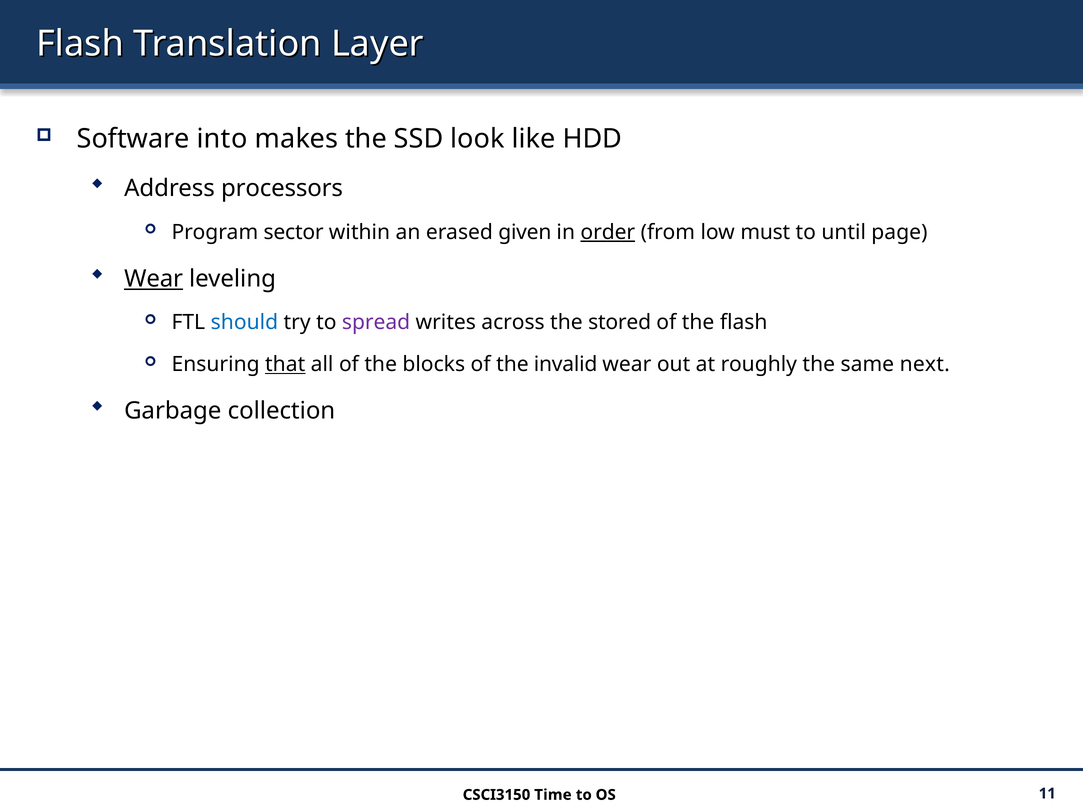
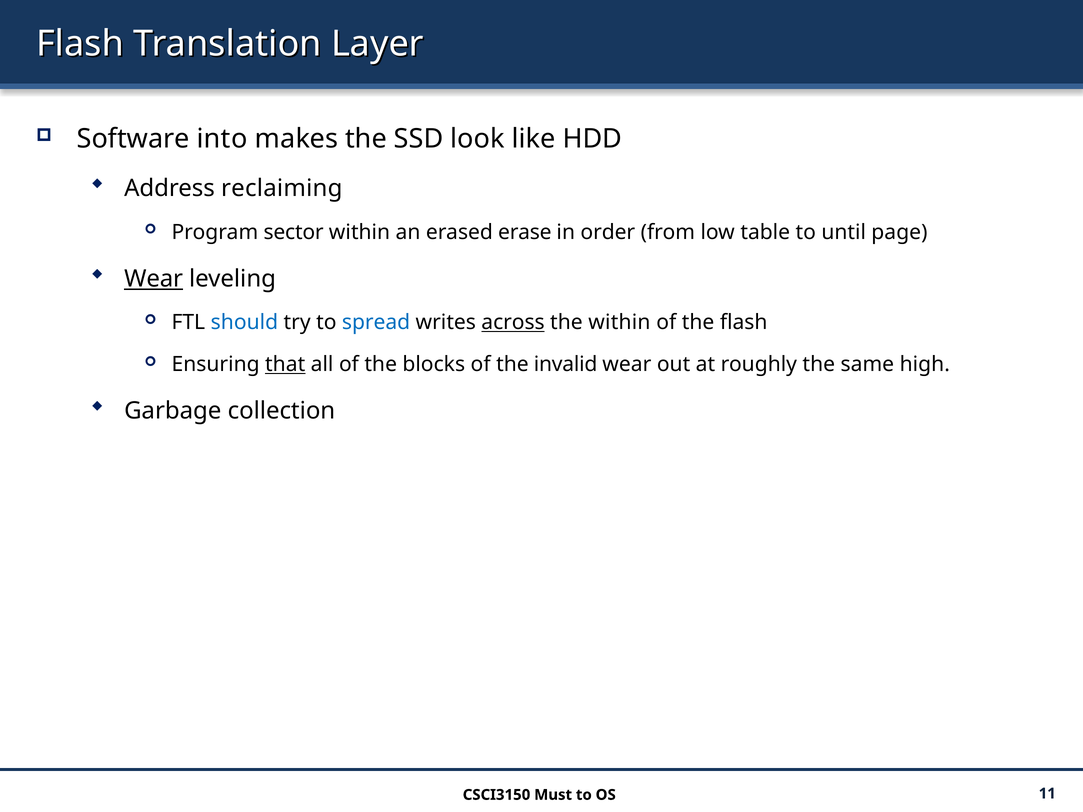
processors: processors -> reclaiming (282, 189)
given: given -> erase (525, 232)
order underline: present -> none (608, 232)
must: must -> table (765, 232)
spread colour: purple -> blue (376, 323)
across underline: none -> present (513, 323)
the stored: stored -> within (619, 323)
next: next -> high (925, 365)
Time: Time -> Must (553, 795)
